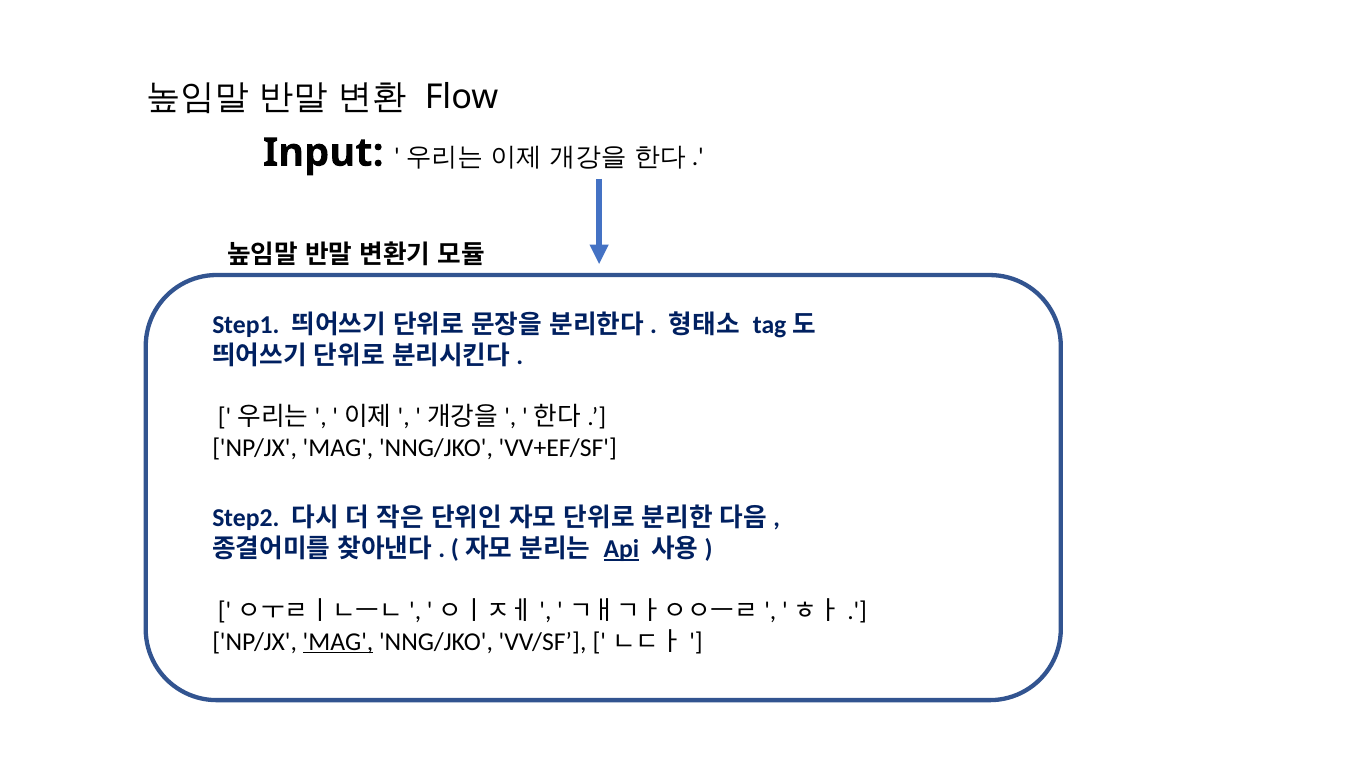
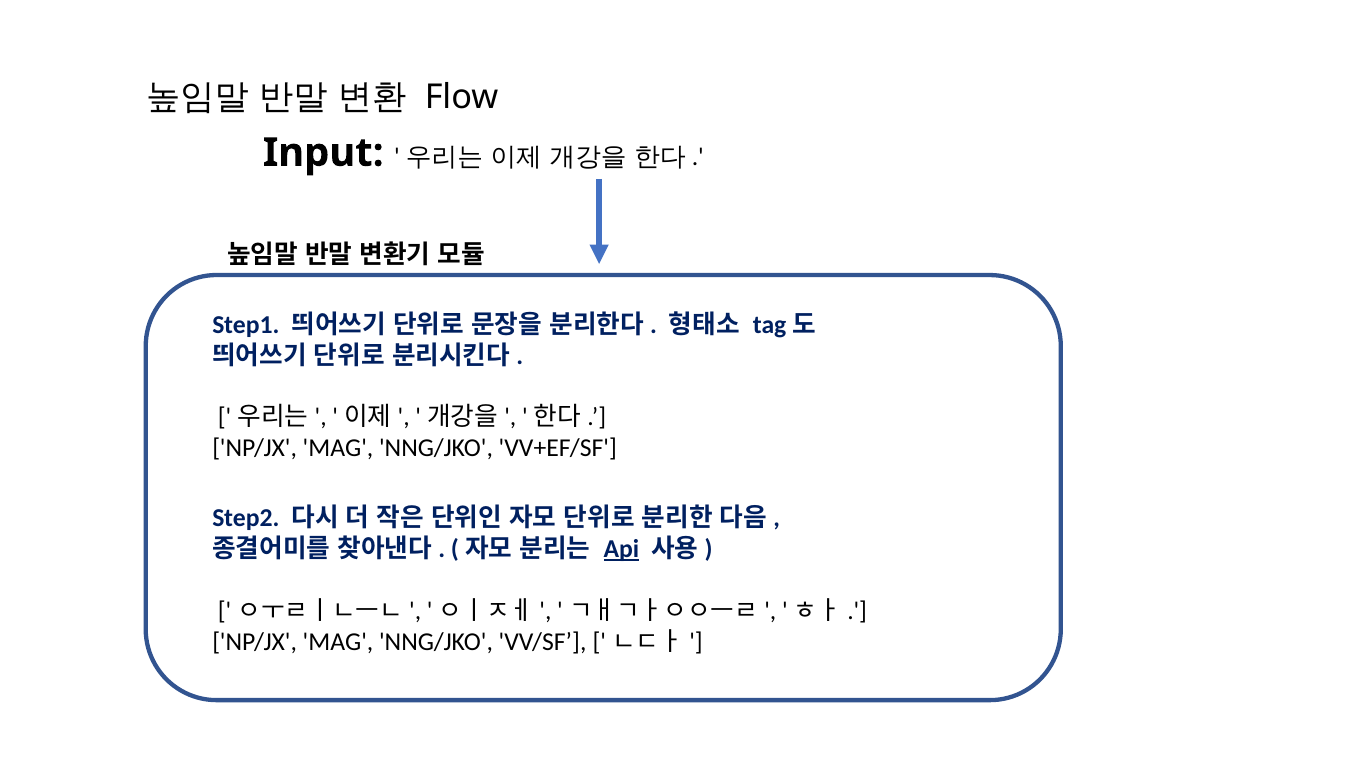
MAG underline: present -> none (338, 641)
